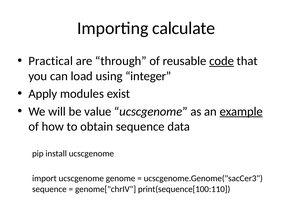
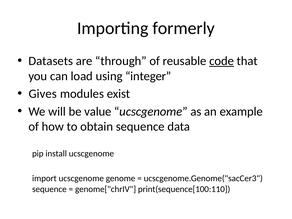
calculate: calculate -> formerly (184, 28)
Practical: Practical -> Datasets (51, 61)
Apply: Apply -> Gives (43, 94)
example underline: present -> none (241, 111)
